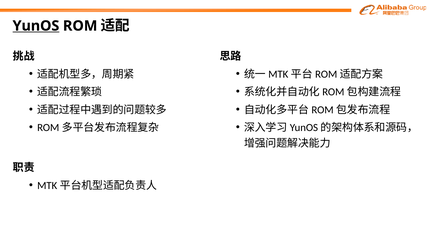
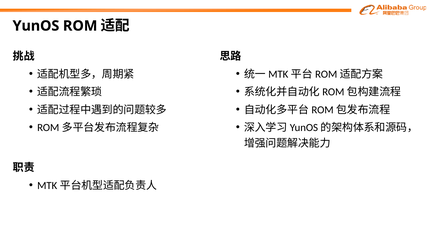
YunOS underline: present -> none (36, 26)
